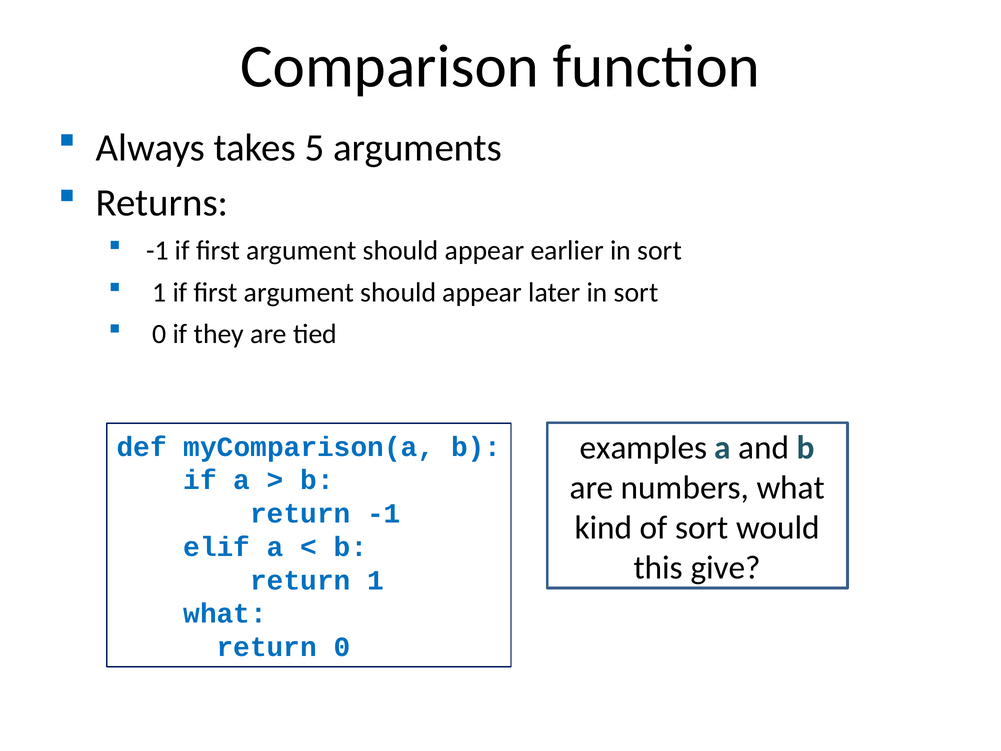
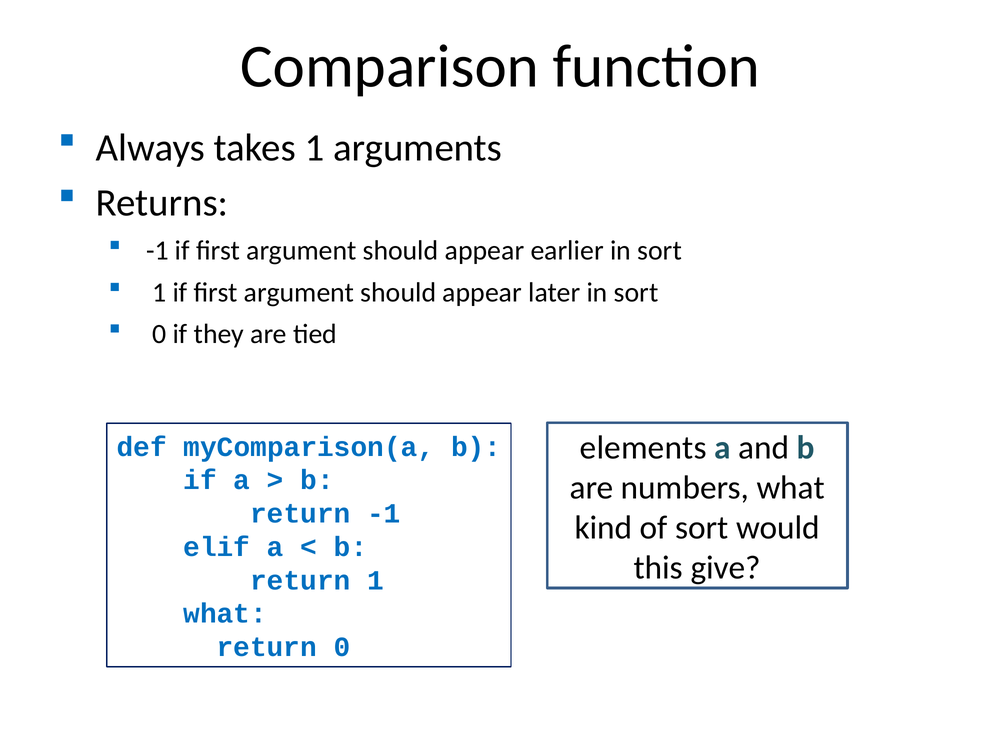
takes 5: 5 -> 1 (314, 148)
examples: examples -> elements (643, 448)
